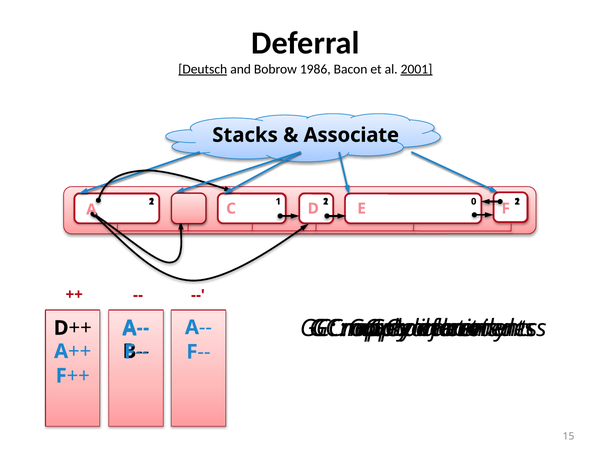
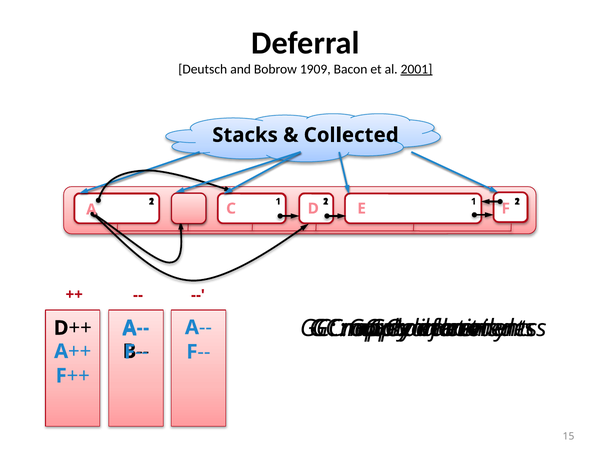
Deutsch underline: present -> none (203, 69)
1986: 1986 -> 1909 (315, 69)
Associate: Associate -> Collected (351, 135)
0: 0 -> 1 (474, 202)
